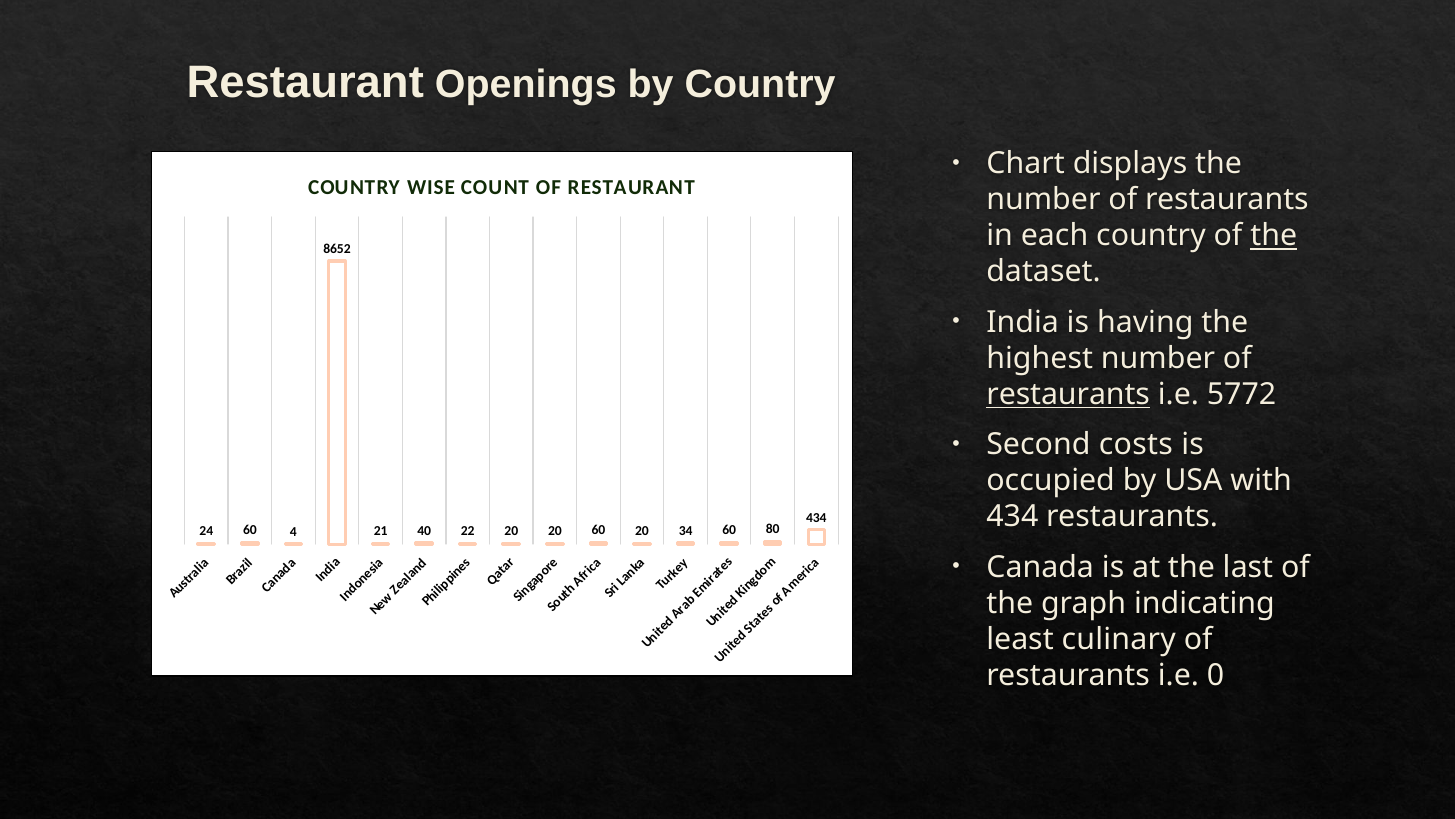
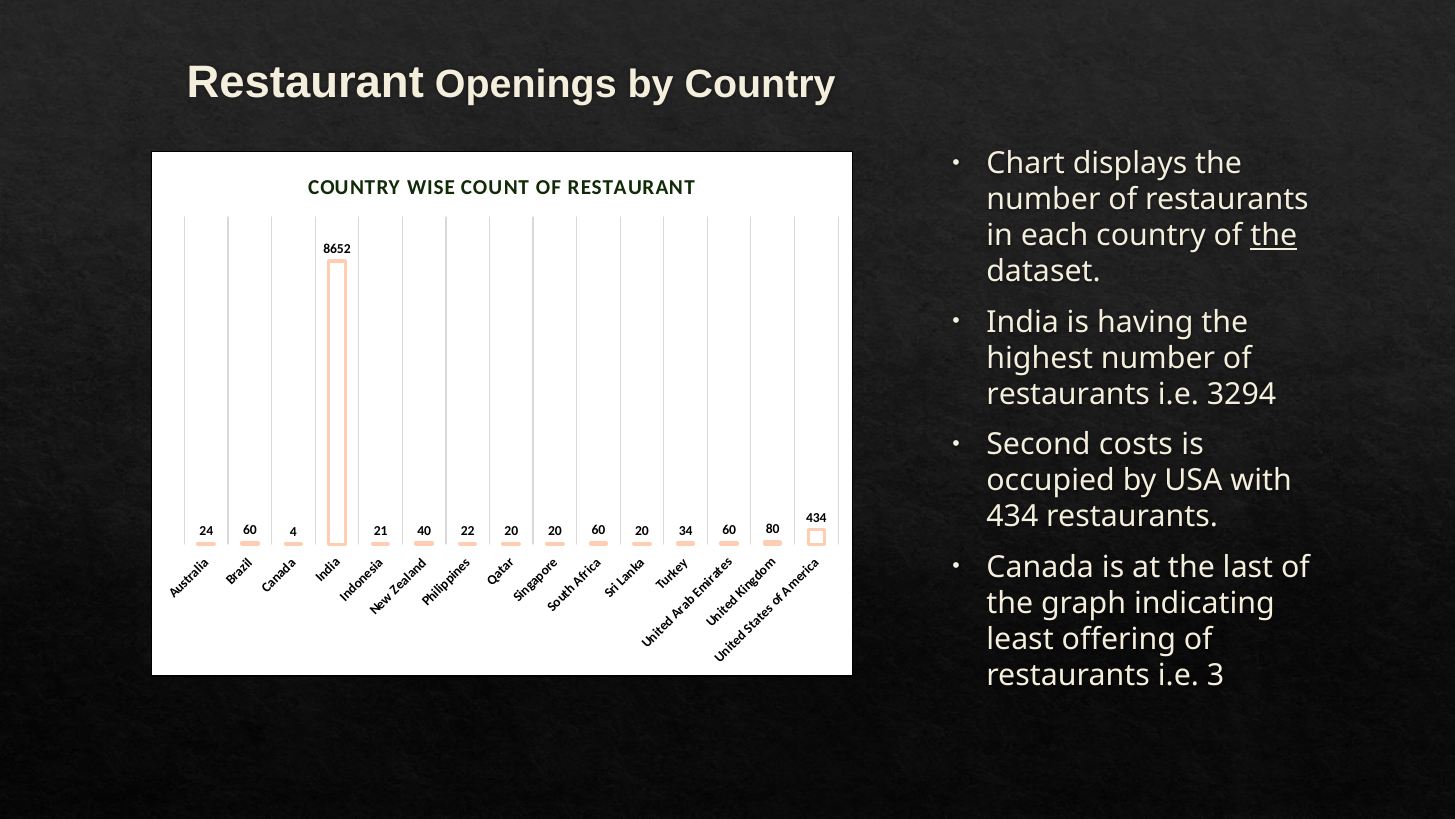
restaurants underline: present -> none (1068, 394)
5772: 5772 -> 3294 (1242, 394)
culinary: culinary -> offering (1119, 639)
0: 0 -> 3 (1216, 675)
